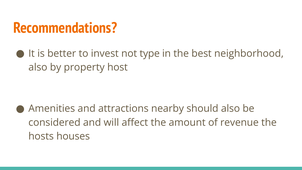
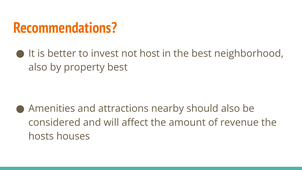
type: type -> host (150, 53)
property host: host -> best (117, 67)
